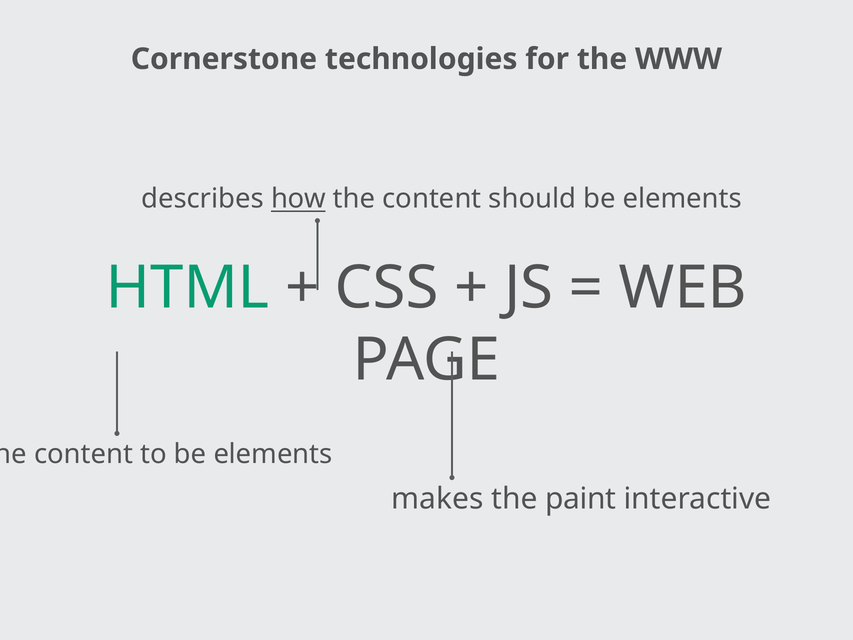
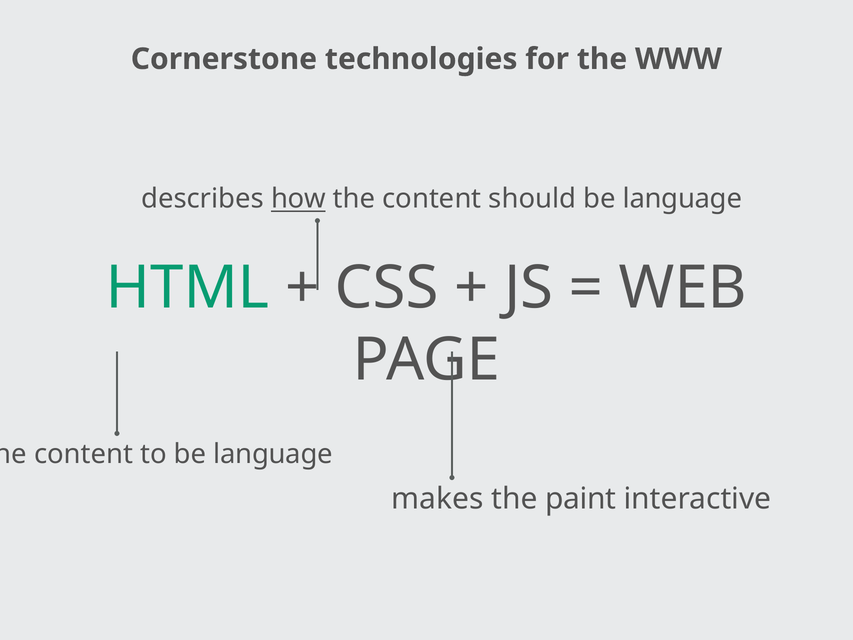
should be elements: elements -> language (682, 199)
to be elements: elements -> language (273, 454)
